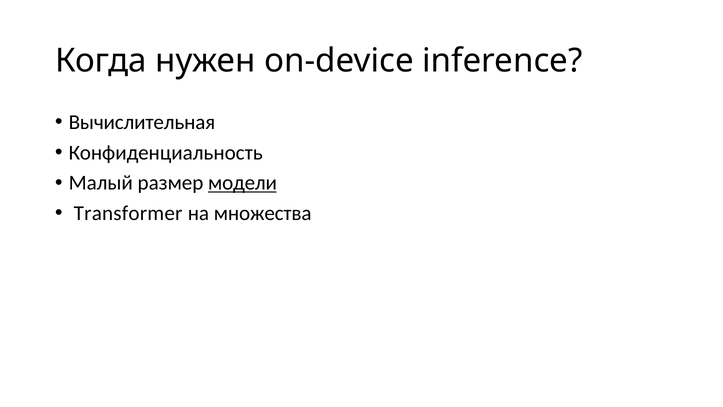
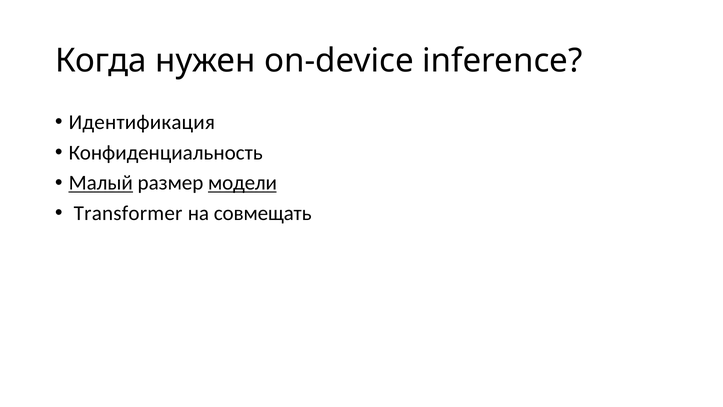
Вычислительная: Вычислительная -> Идентификация (142, 122)
Малый underline: none -> present (101, 183)
множества: множества -> совмещать (263, 213)
